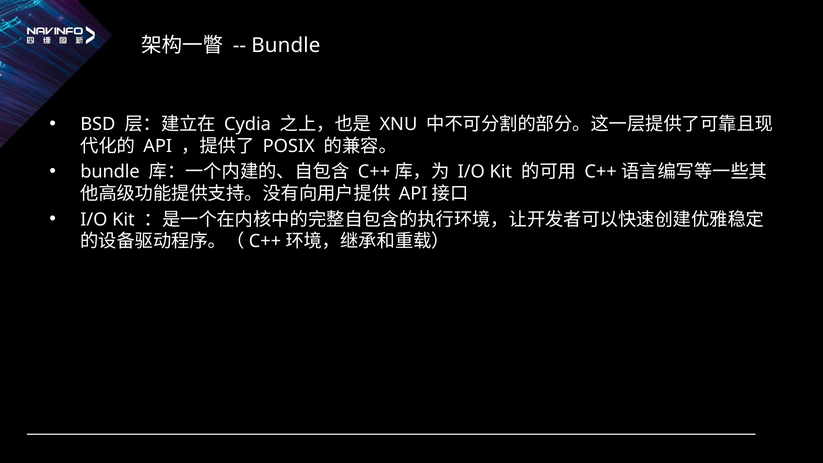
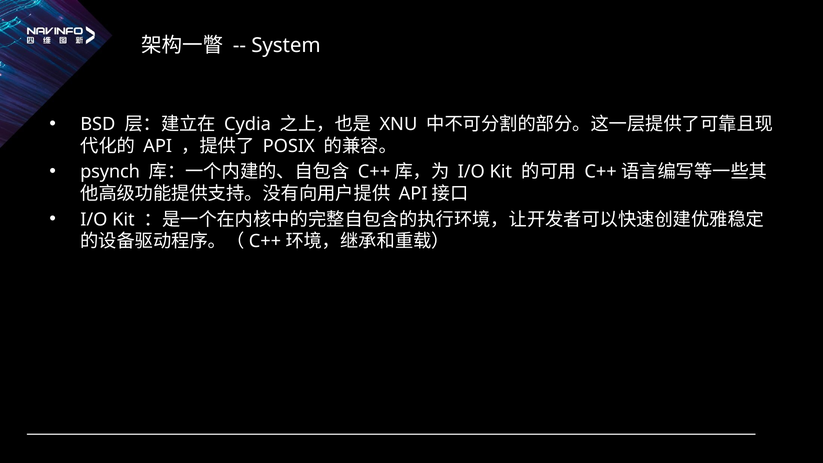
Bundle: Bundle -> System (286, 45)
bundle: bundle -> psynch (110, 172)
